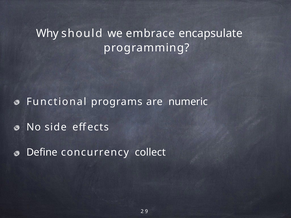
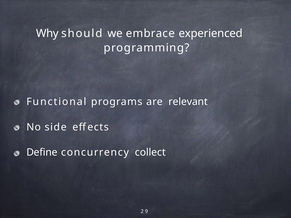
encapsulate: encapsulate -> experienced (211, 33)
numeric: numeric -> relevant (188, 102)
